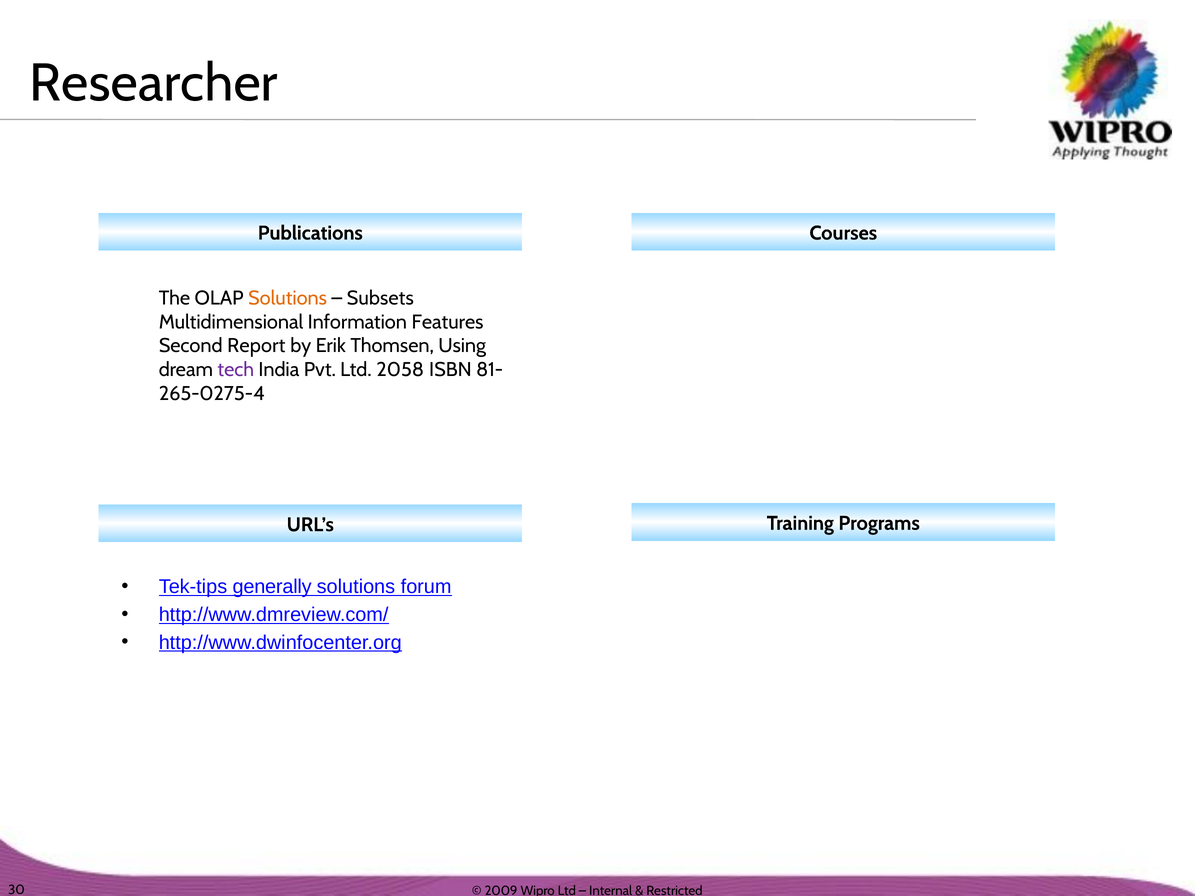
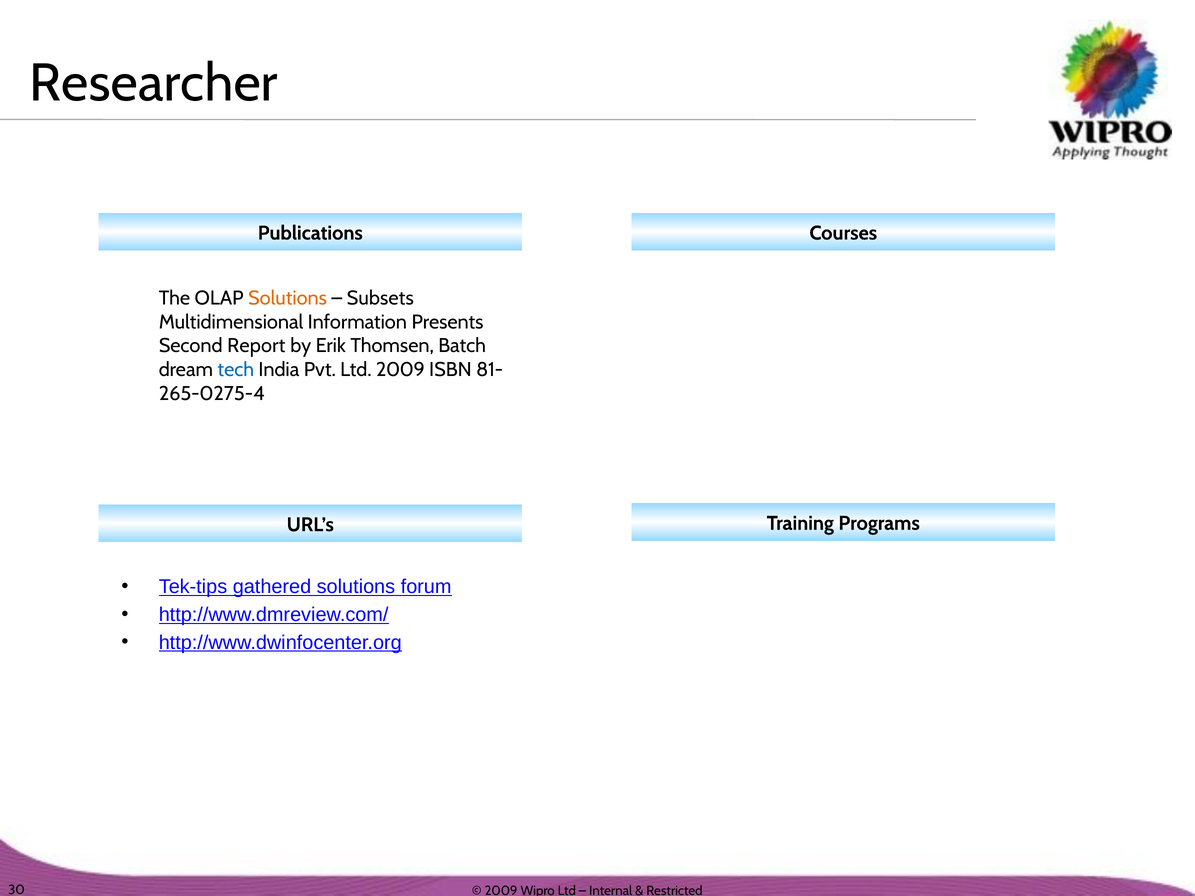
Features: Features -> Presents (447, 322)
Using: Using -> Batch (462, 346)
tech colour: purple -> blue (236, 370)
Ltd 2058: 2058 -> 2009 (400, 370)
generally: generally -> gathered (272, 587)
